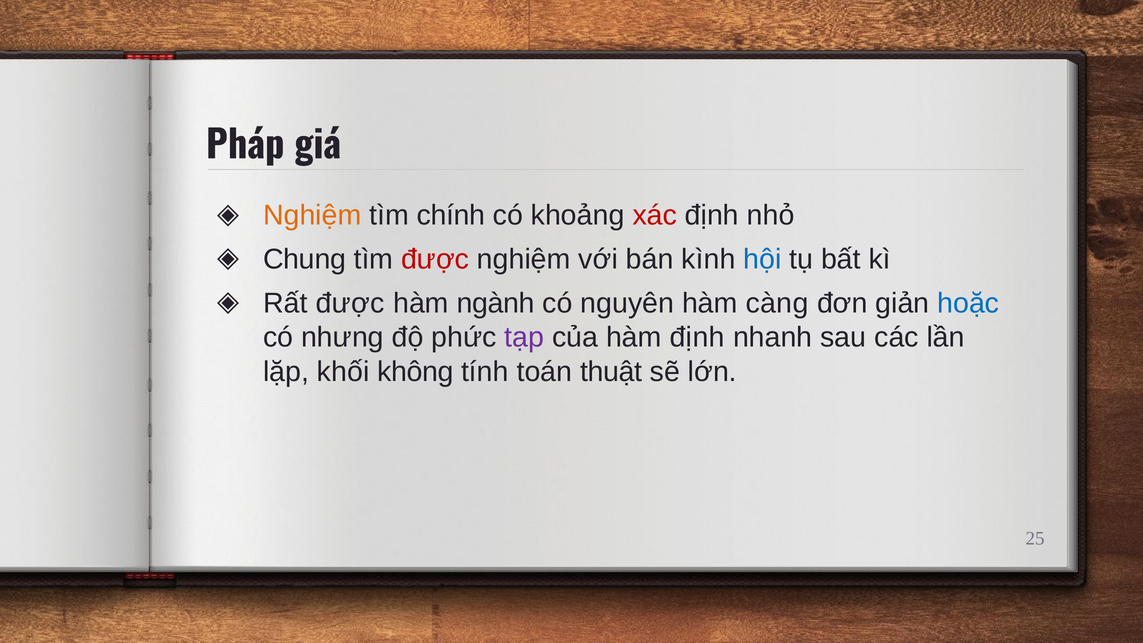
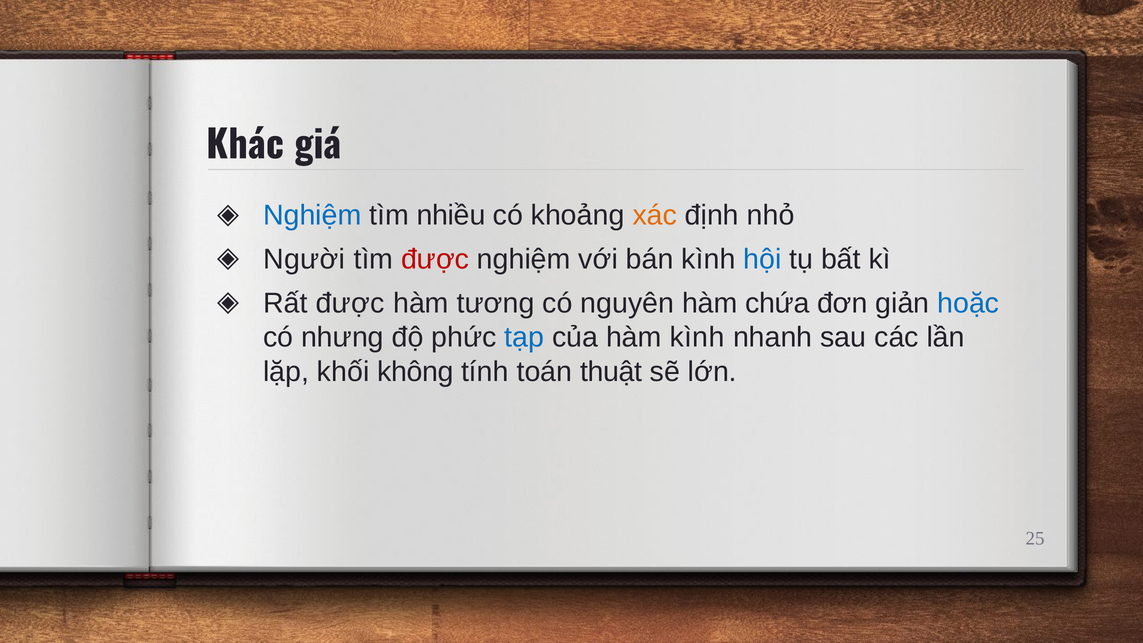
Pháp: Pháp -> Khác (245, 146)
Nghiệm colour: orange -> blue (312, 215)
chính: chính -> nhiều (451, 215)
xác colour: red -> orange (655, 215)
Chung: Chung -> Người (304, 259)
ngành: ngành -> tương (496, 303)
càng: càng -> chứa (777, 303)
tạp colour: purple -> blue (524, 337)
hàm định: định -> kình (697, 337)
